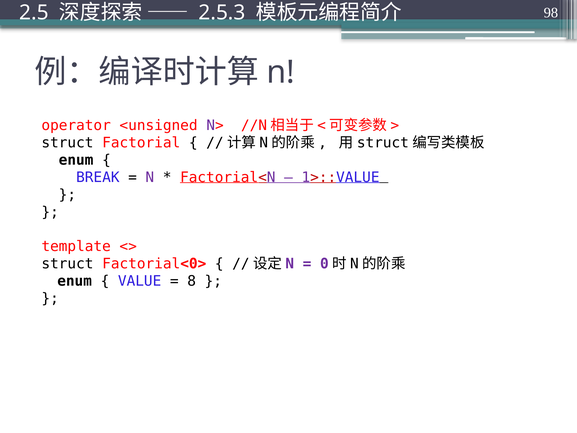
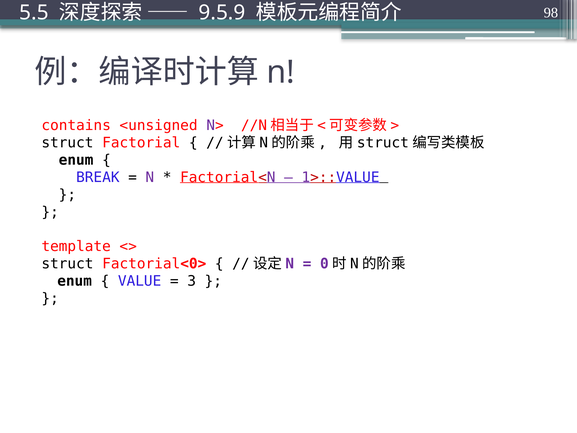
2.5: 2.5 -> 5.5 (34, 13)
2.5.3: 2.5.3 -> 9.5.9 (222, 13)
operator: operator -> contains (76, 125)
8: 8 -> 3 (192, 281)
